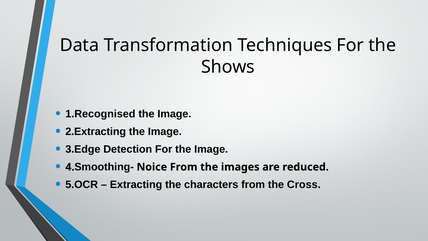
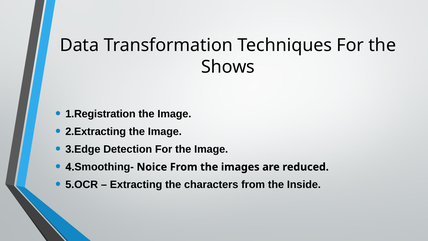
1.Recognised: 1.Recognised -> 1.Registration (100, 114)
Cross: Cross -> Inside (304, 185)
